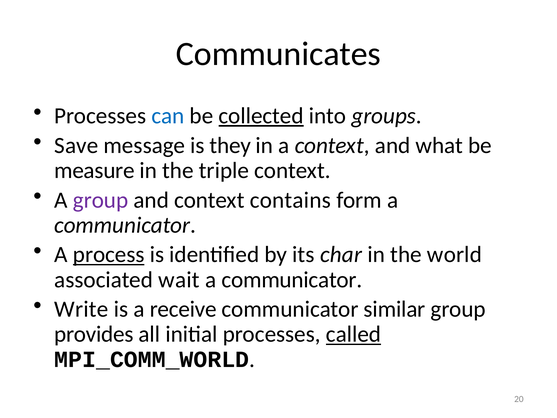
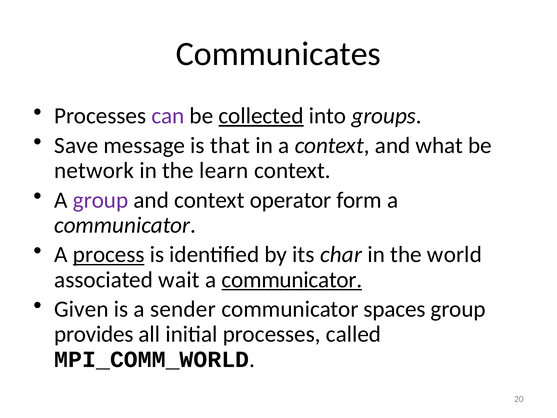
can colour: blue -> purple (168, 116)
they: they -> that (230, 145)
measure: measure -> network (94, 170)
triple: triple -> learn (224, 170)
contains: contains -> operator (291, 200)
communicator underline: none -> present (292, 280)
Write: Write -> Given (81, 309)
receive: receive -> sender (183, 309)
similar: similar -> spaces (395, 309)
called underline: present -> none (353, 334)
